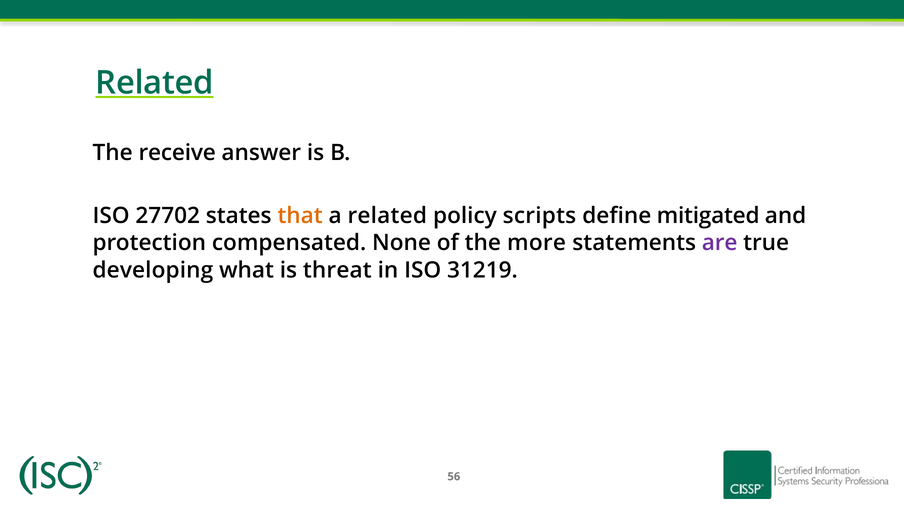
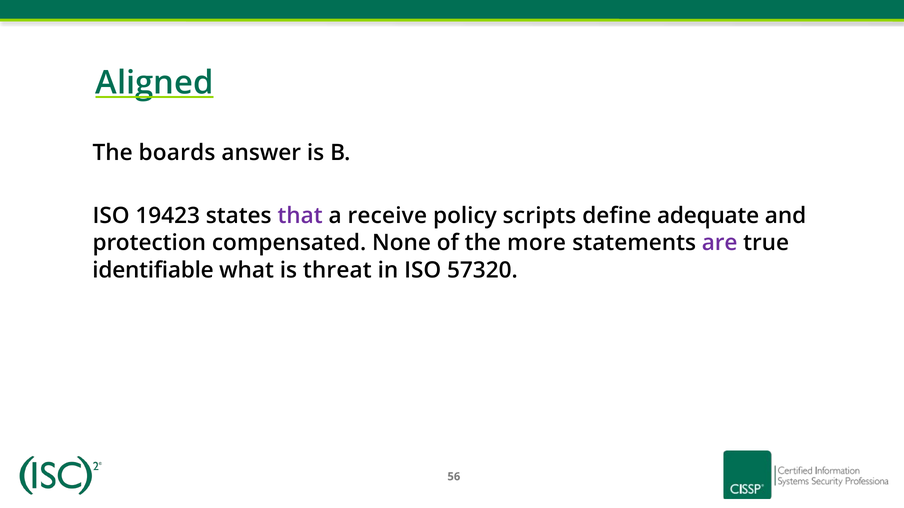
Related: Related -> Aligned (154, 83)
receive: receive -> boards (177, 153)
27702: 27702 -> 19423 (168, 216)
that colour: orange -> purple (300, 216)
a related: related -> receive (387, 216)
mitigated: mitigated -> adequate (708, 216)
developing: developing -> identifiable (153, 270)
31219: 31219 -> 57320 (482, 270)
